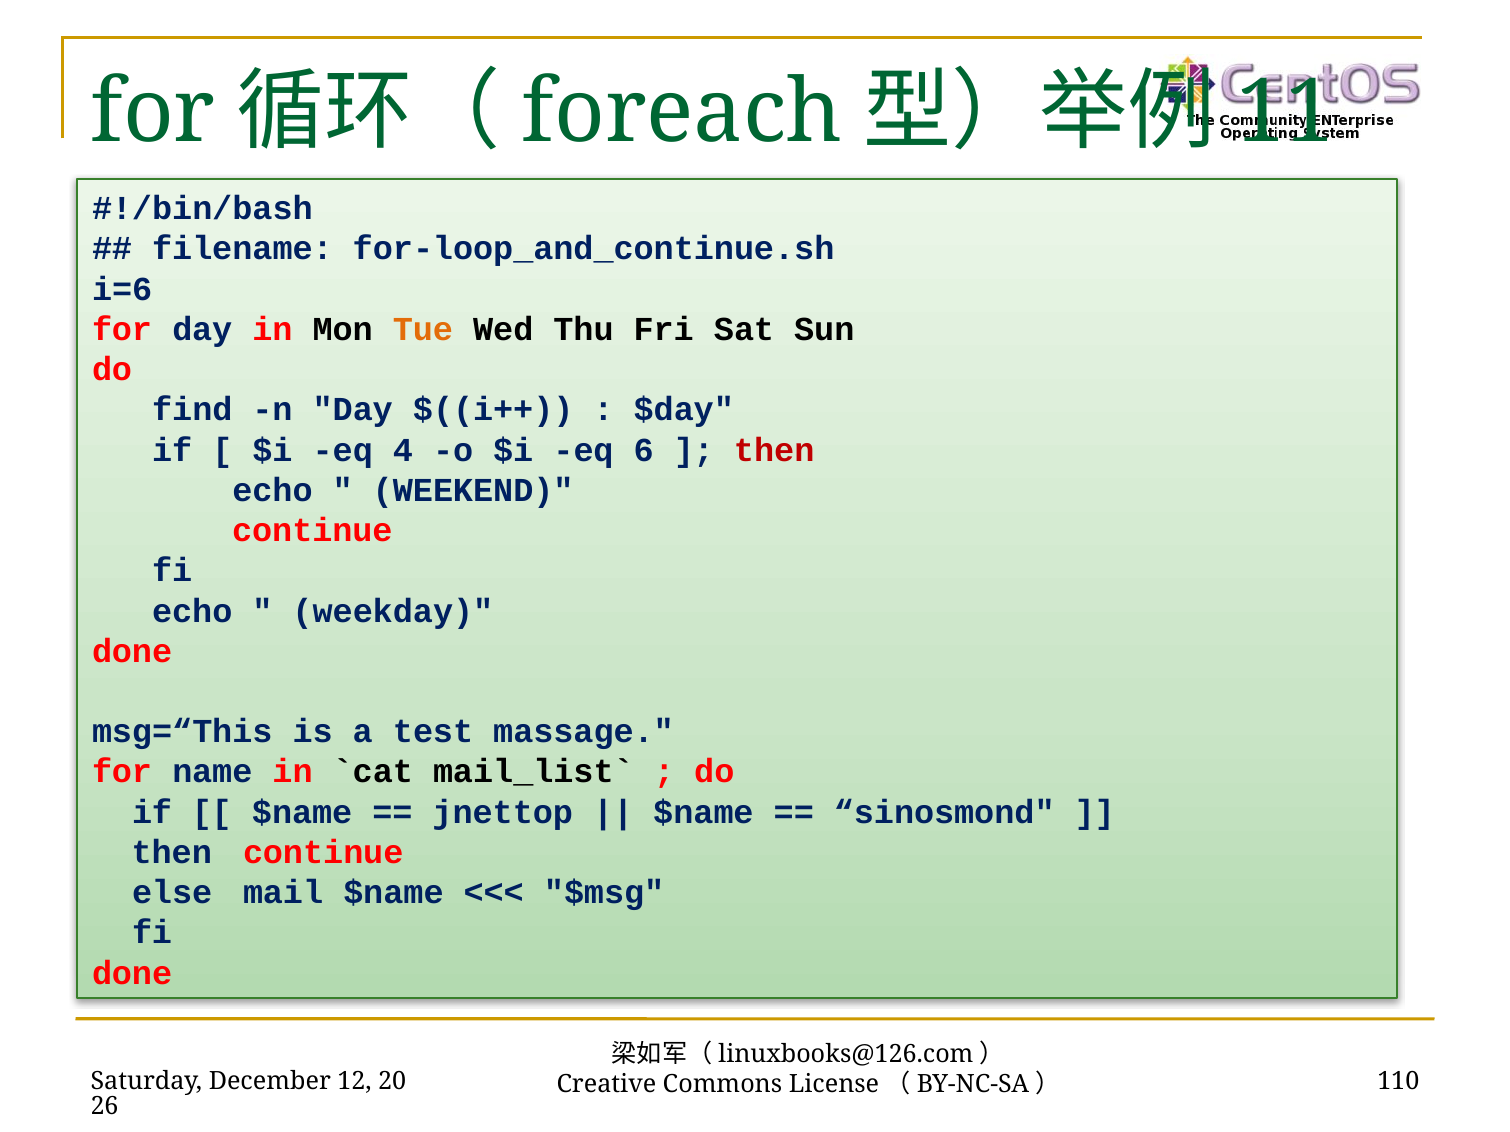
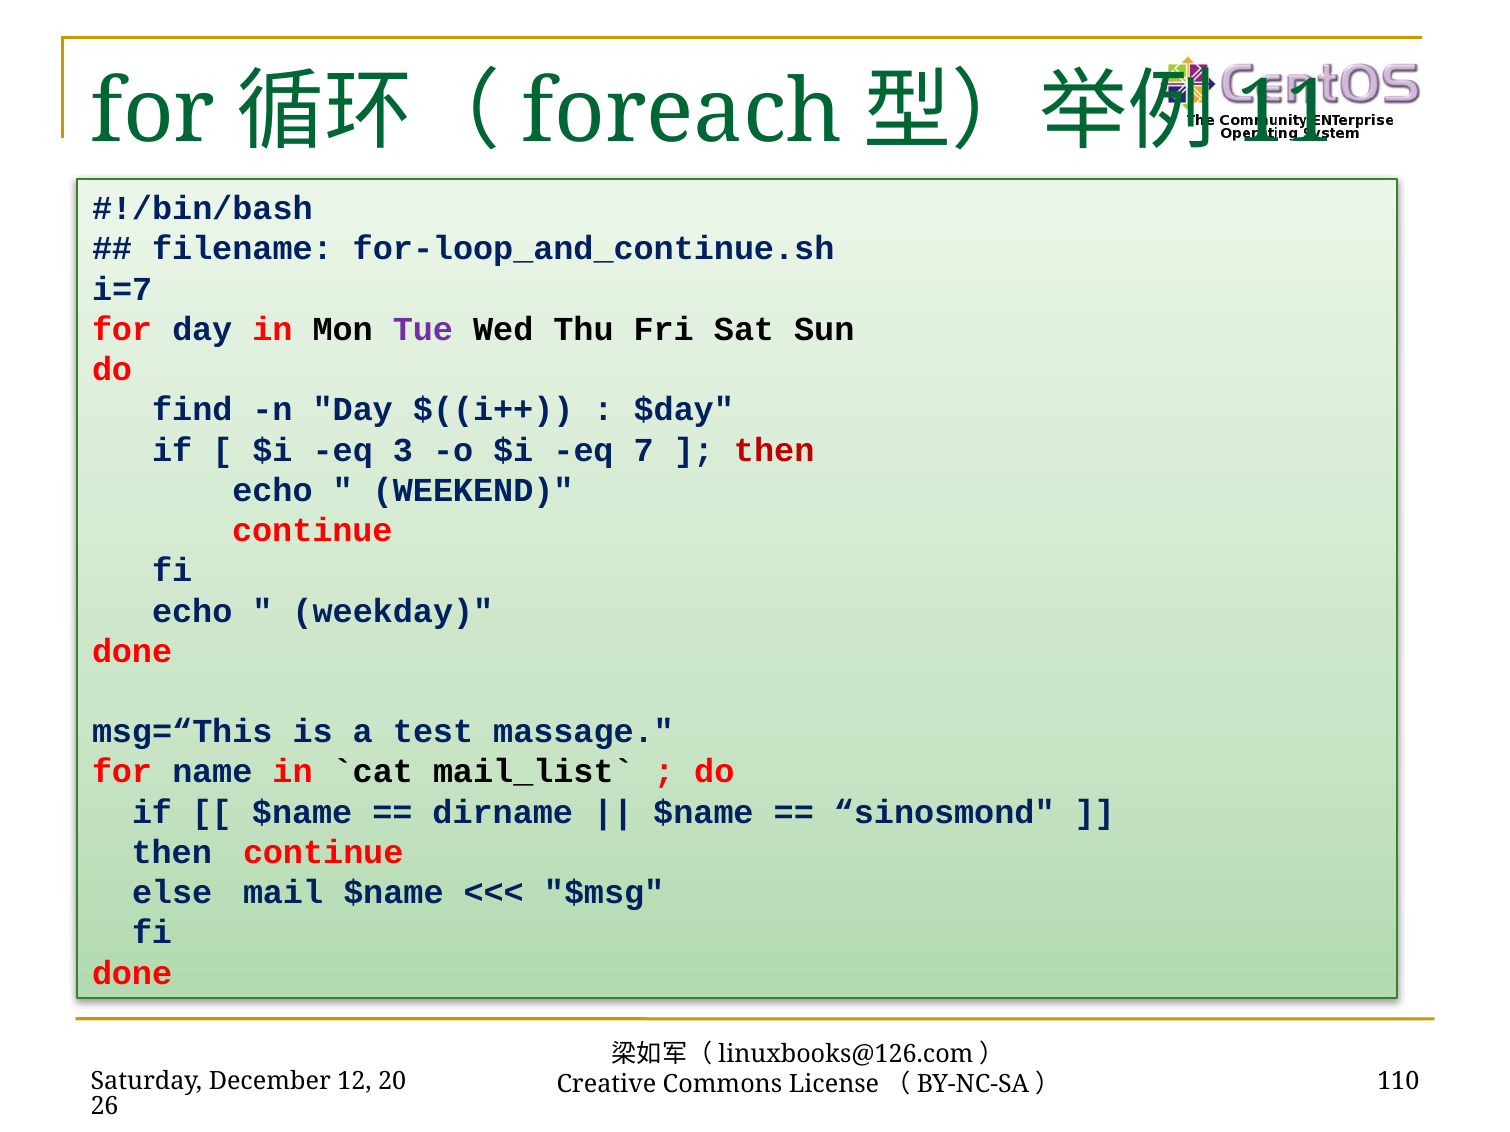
i=6: i=6 -> i=7 (122, 289)
Tue colour: orange -> purple (423, 330)
4: 4 -> 3 (403, 450)
6: 6 -> 7 (644, 450)
jnettop: jnettop -> dirname (503, 812)
